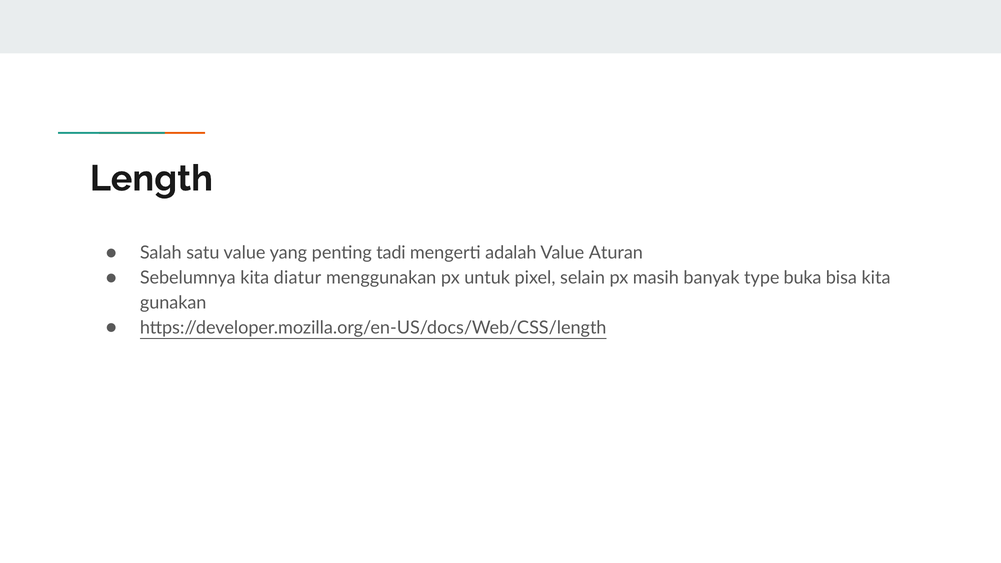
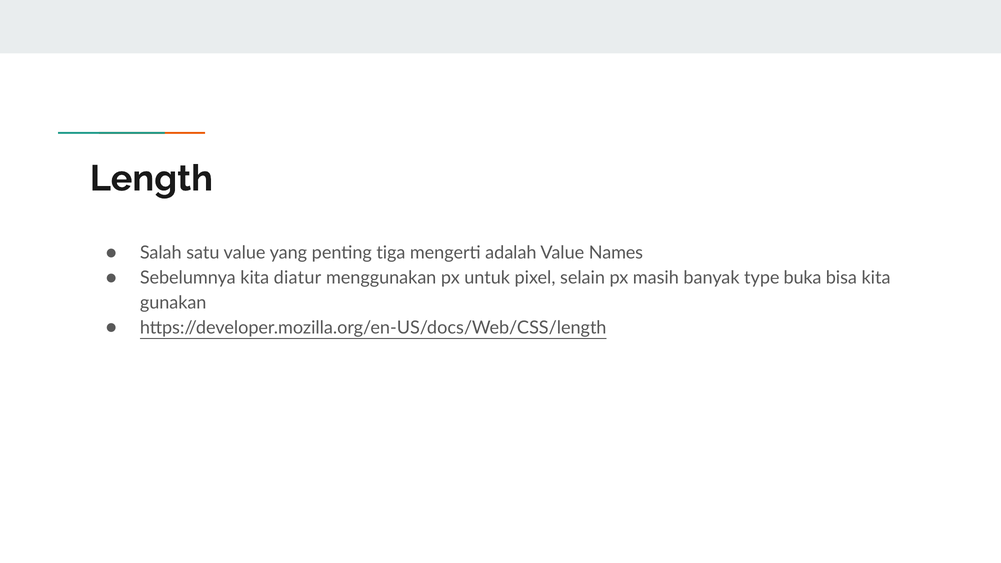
tadi: tadi -> tiga (391, 253)
Aturan: Aturan -> Names (616, 253)
